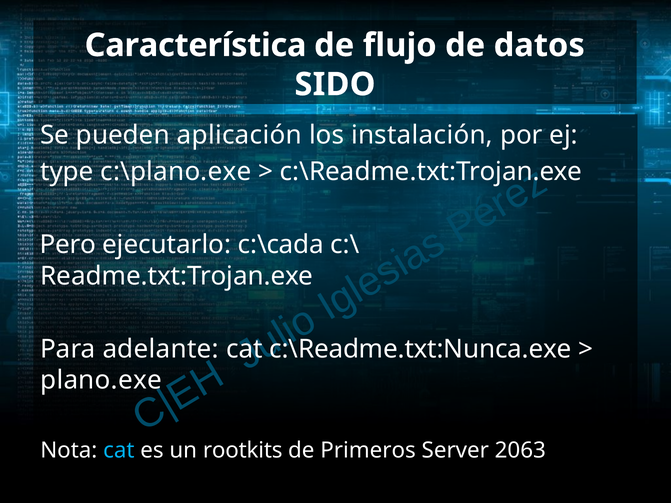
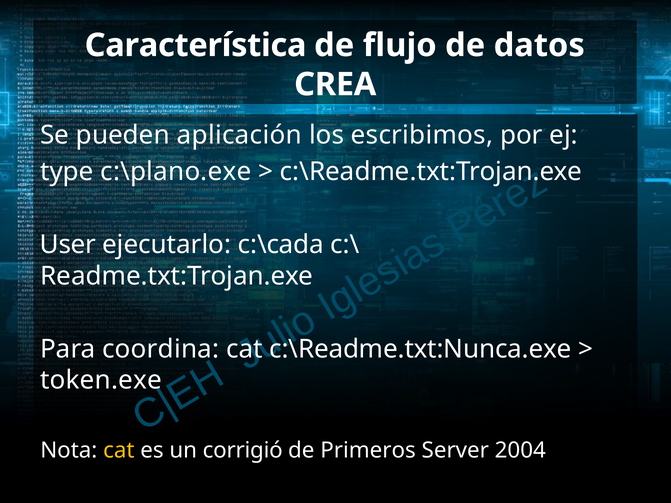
SIDO: SIDO -> CREA (335, 84)
instalación: instalación -> escribimos (422, 135)
Pero: Pero -> User (68, 245)
adelante: adelante -> coordina (161, 349)
plano.exe: plano.exe -> token.exe (101, 381)
cat colour: light blue -> yellow (119, 450)
rootkits: rootkits -> corrigió (243, 450)
2063: 2063 -> 2004 (520, 450)
